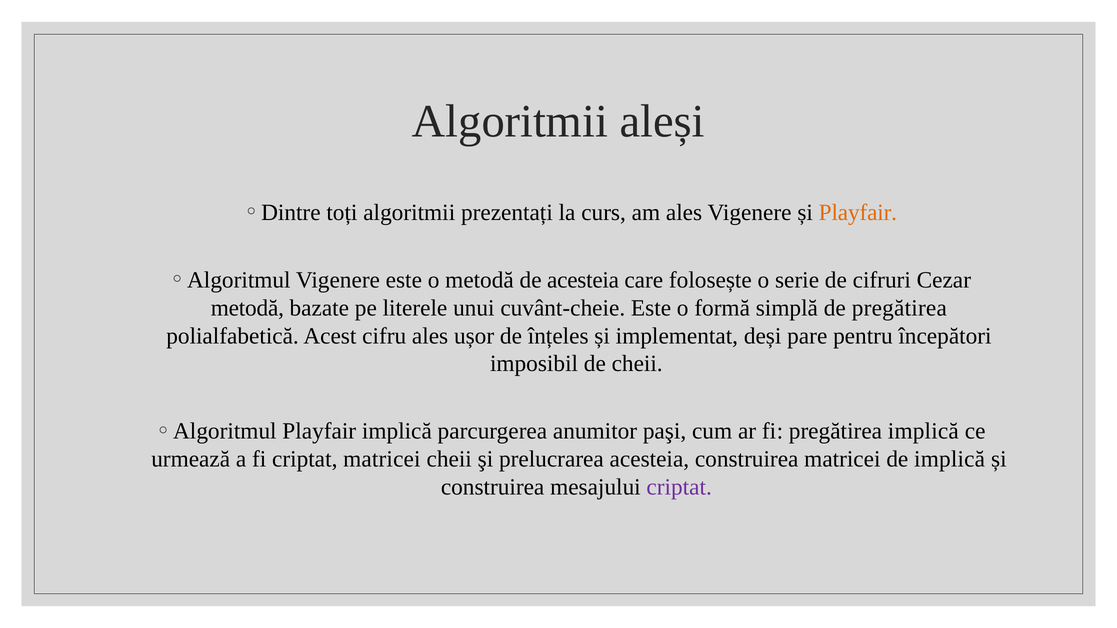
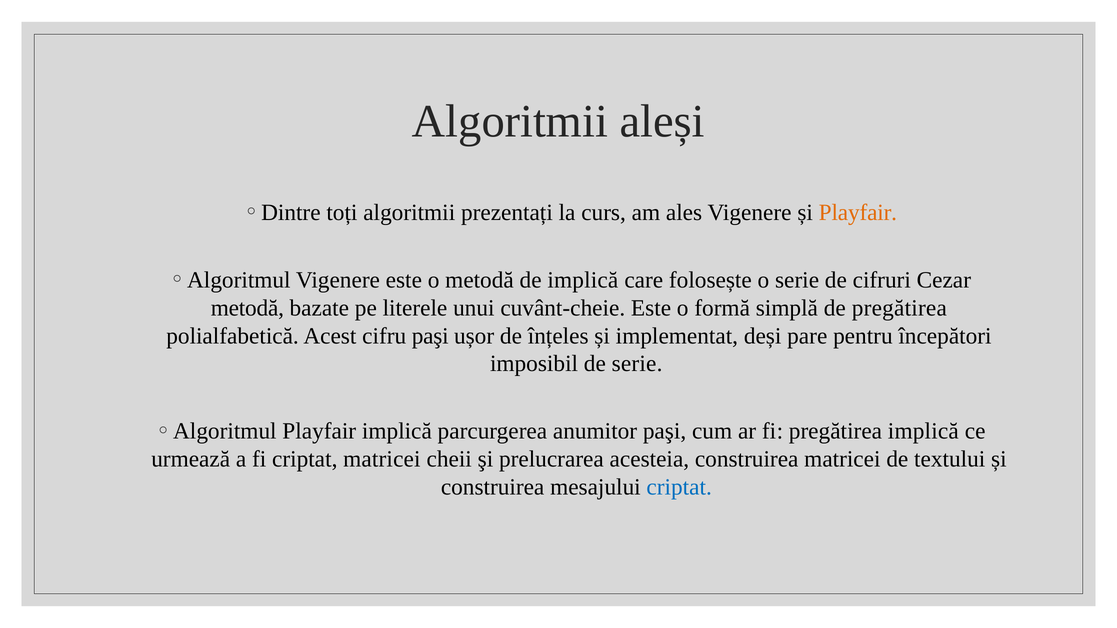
de acesteia: acesteia -> implică (583, 280)
cifru ales: ales -> paşi (430, 336)
de cheii: cheii -> serie (637, 364)
de implică: implică -> textului (950, 459)
criptat colour: purple -> blue (679, 487)
